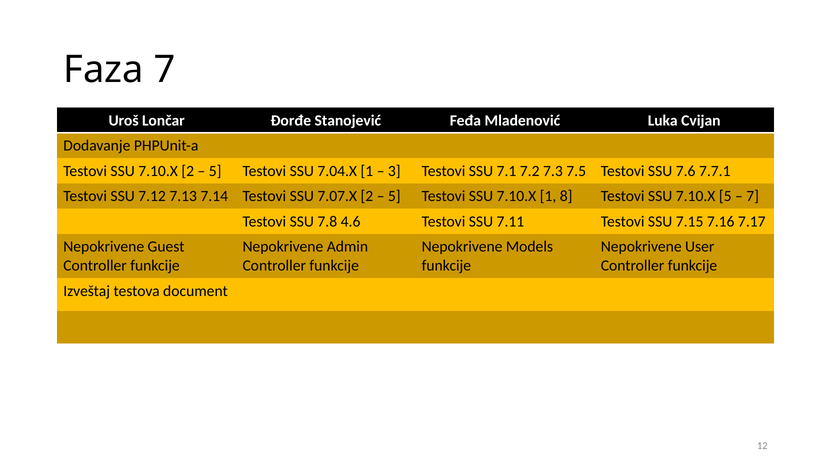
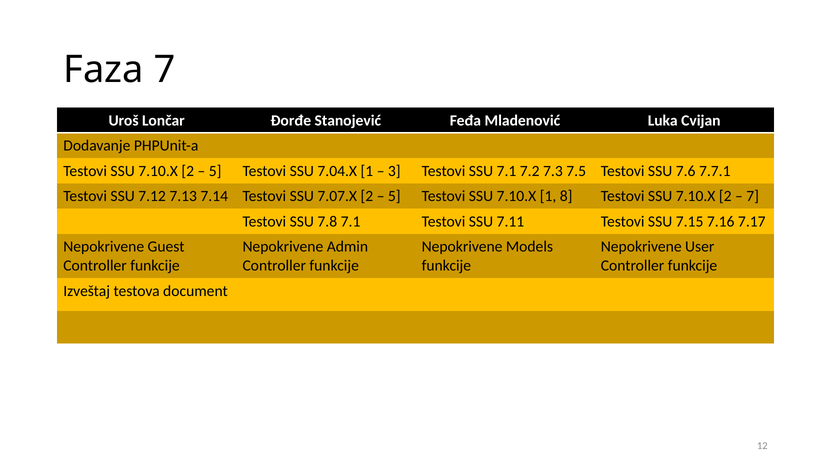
5: 5 -> 2 (725, 196)
7.8 4.6: 4.6 -> 7.1 (351, 222)
